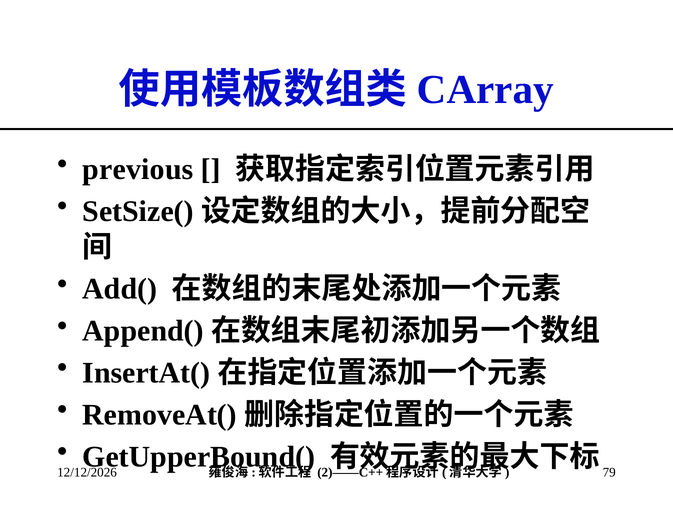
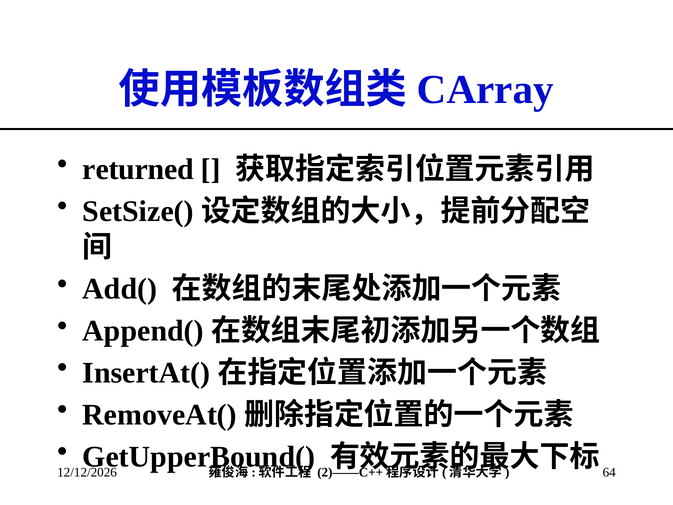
previous: previous -> returned (138, 169)
79: 79 -> 64 (609, 472)
